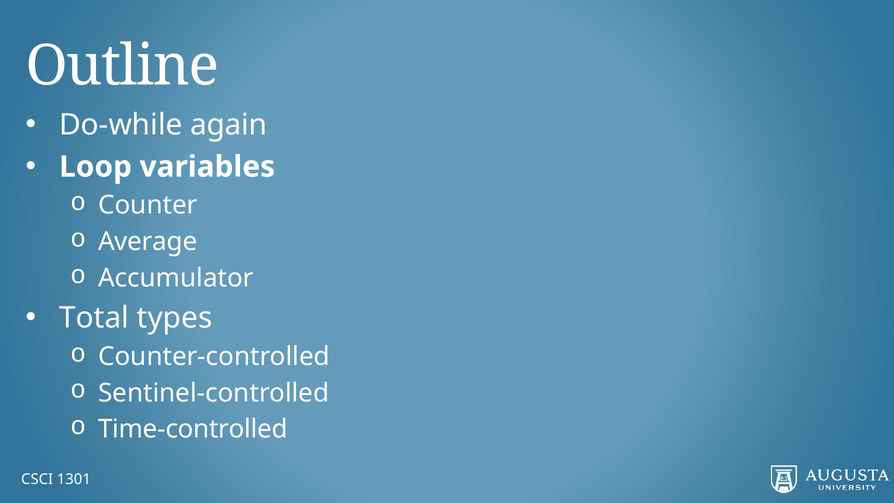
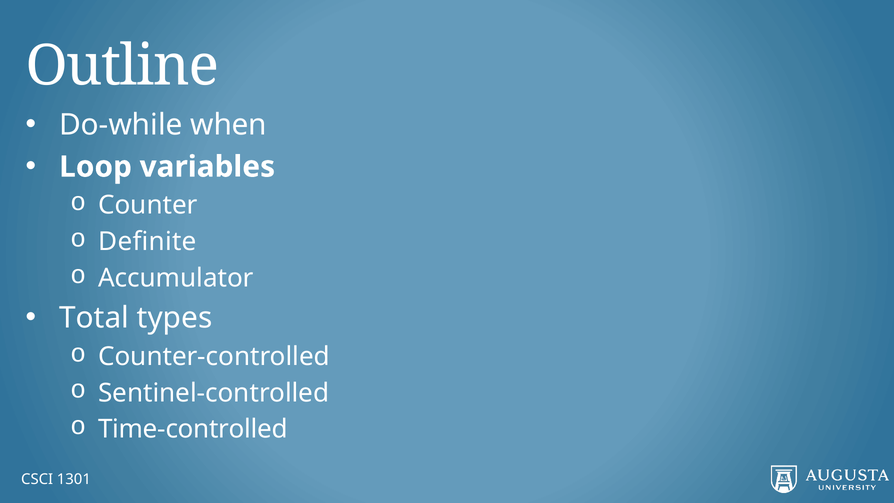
again: again -> when (229, 125)
Average: Average -> Definite (147, 242)
